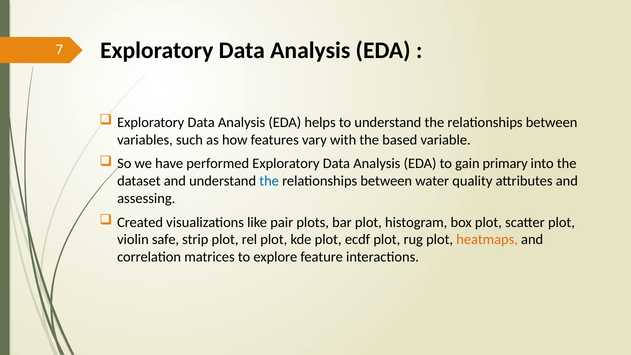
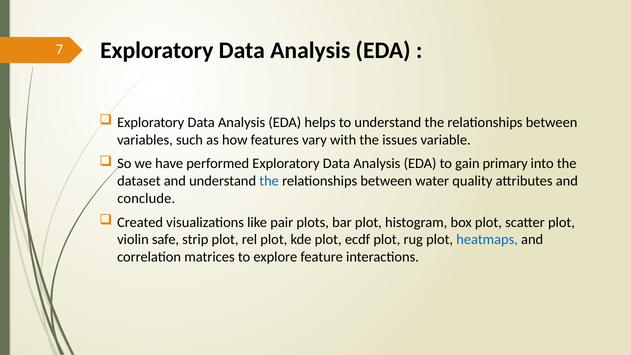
based: based -> issues (400, 140)
assessing: assessing -> conclude (146, 198)
heatmaps colour: orange -> blue (487, 240)
